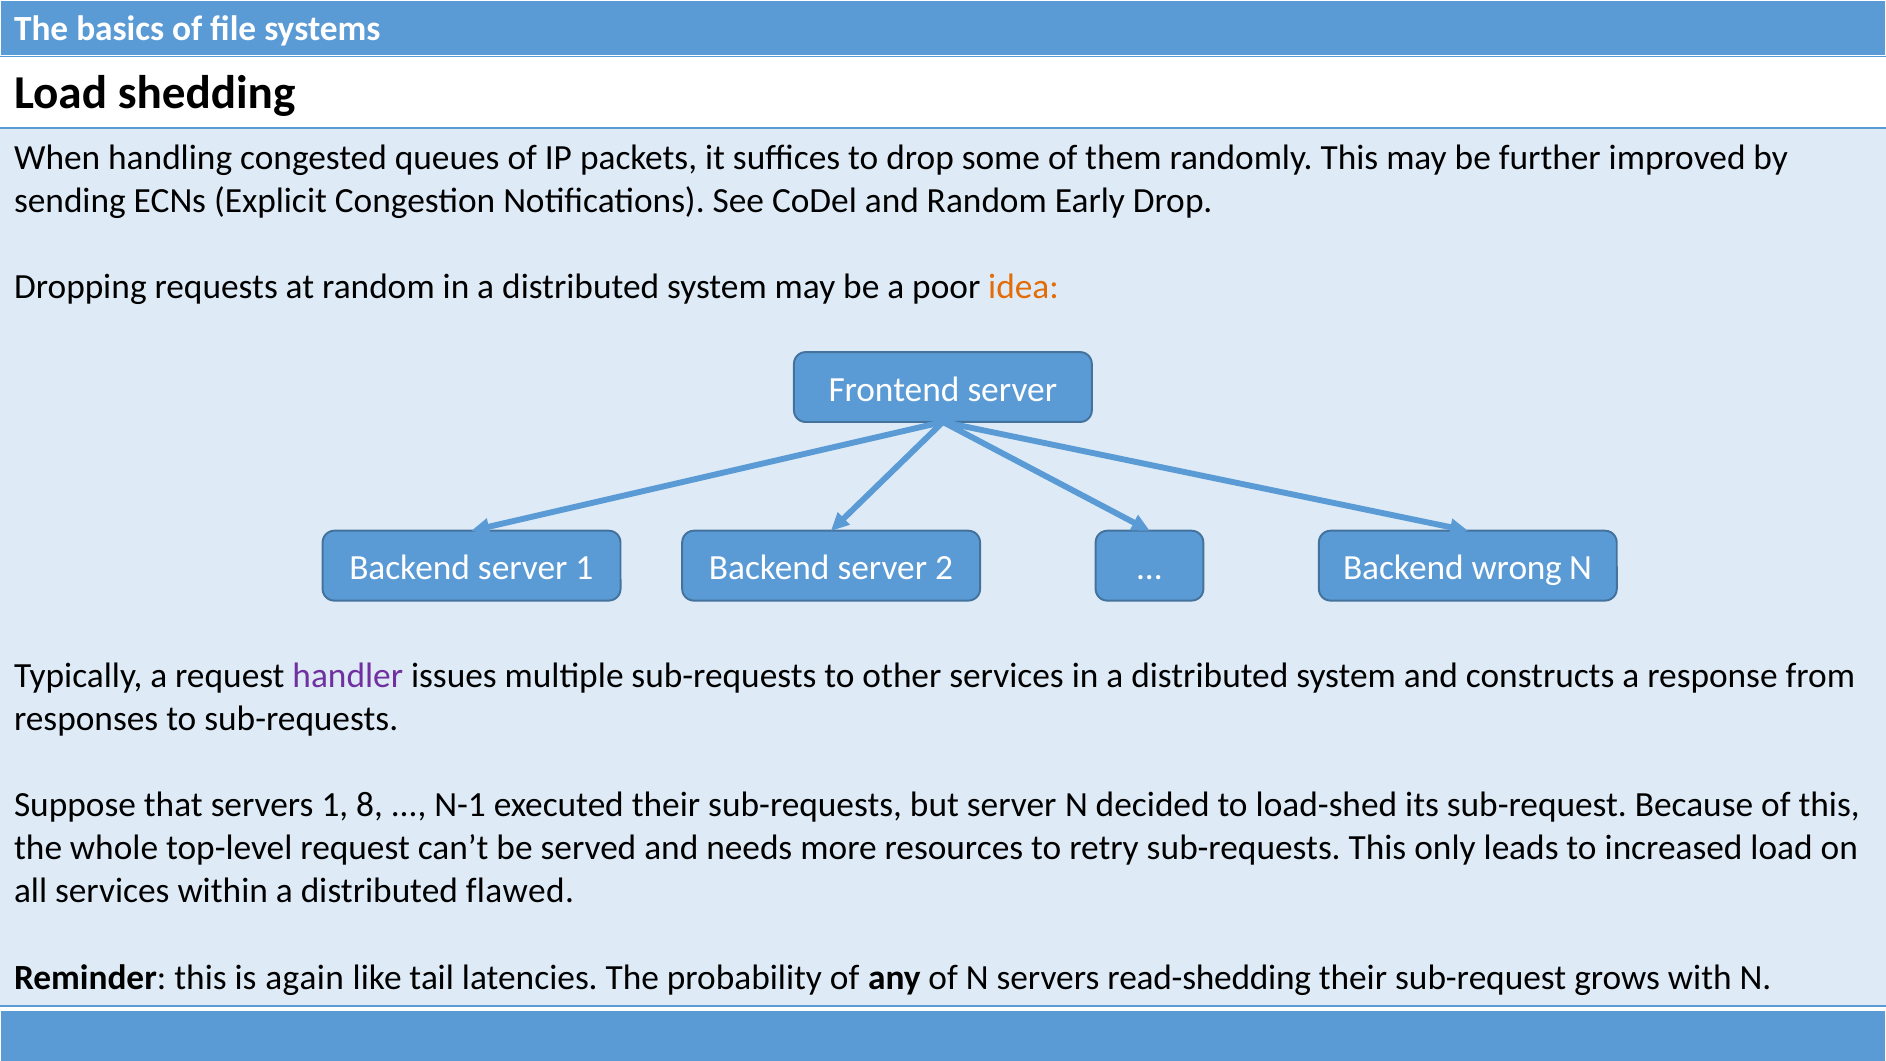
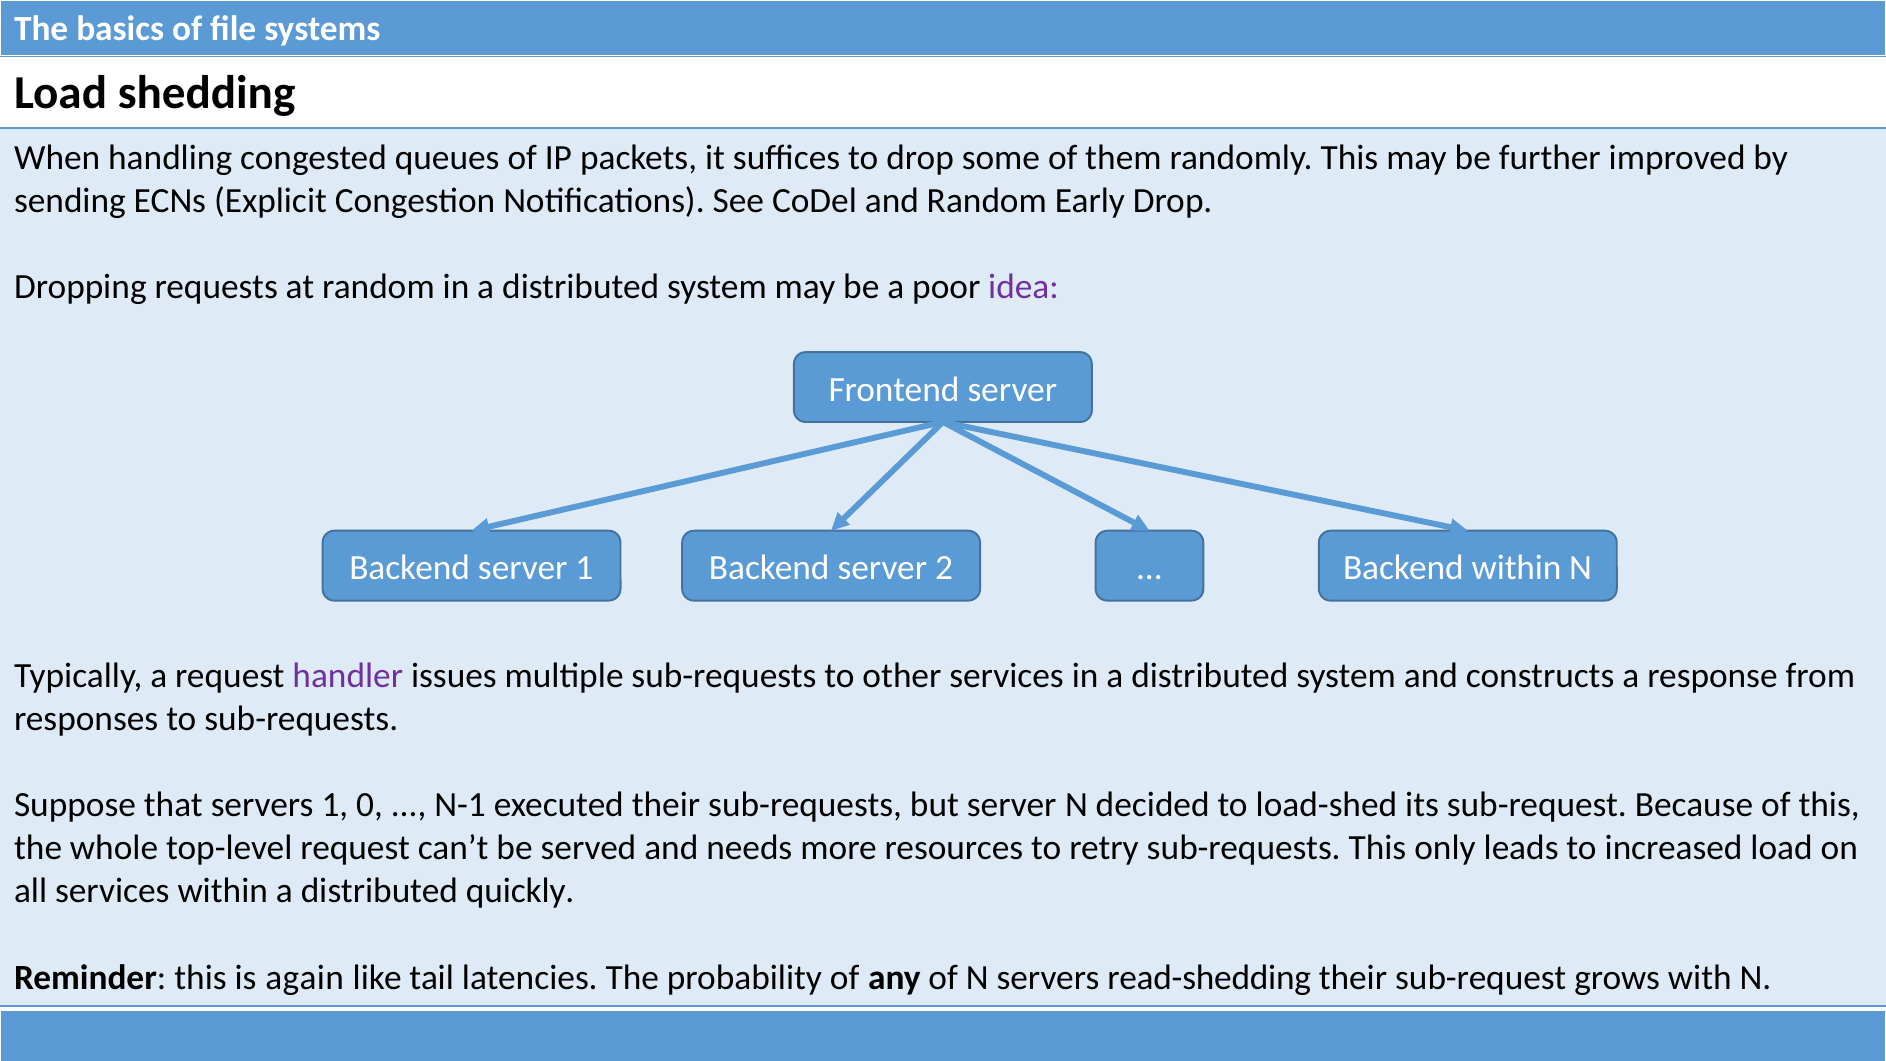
idea colour: orange -> purple (1024, 287)
Backend wrong: wrong -> within (1517, 568)
8: 8 -> 0 (370, 805)
flawed: flawed -> quickly (520, 891)
